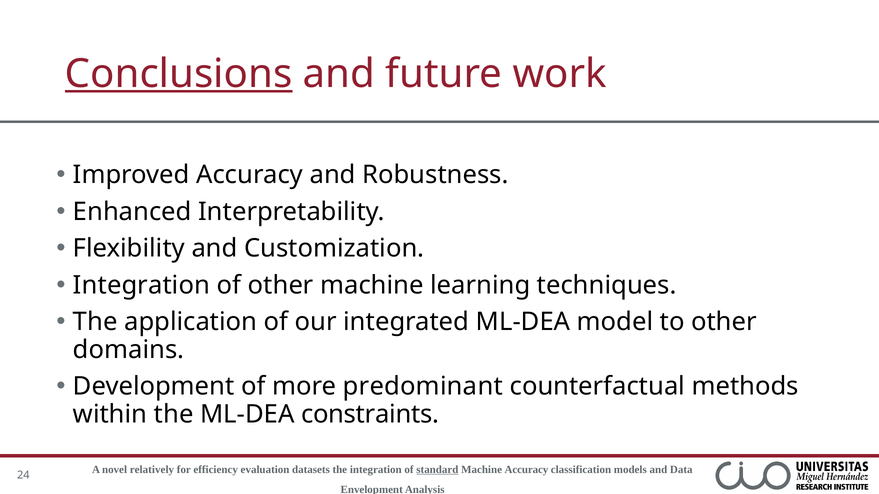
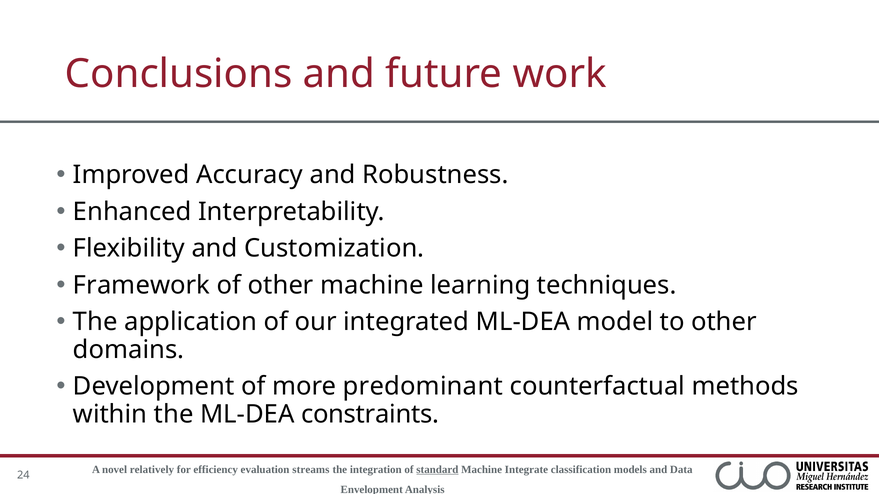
Conclusions underline: present -> none (179, 74)
Integration: Integration -> Framework (142, 285)
datasets: datasets -> streams (311, 470)
Machine Accuracy: Accuracy -> Integrate (526, 470)
